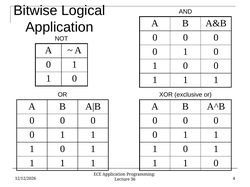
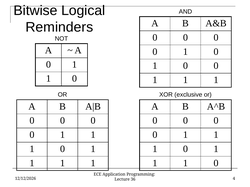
Application: Application -> Reminders (59, 27)
